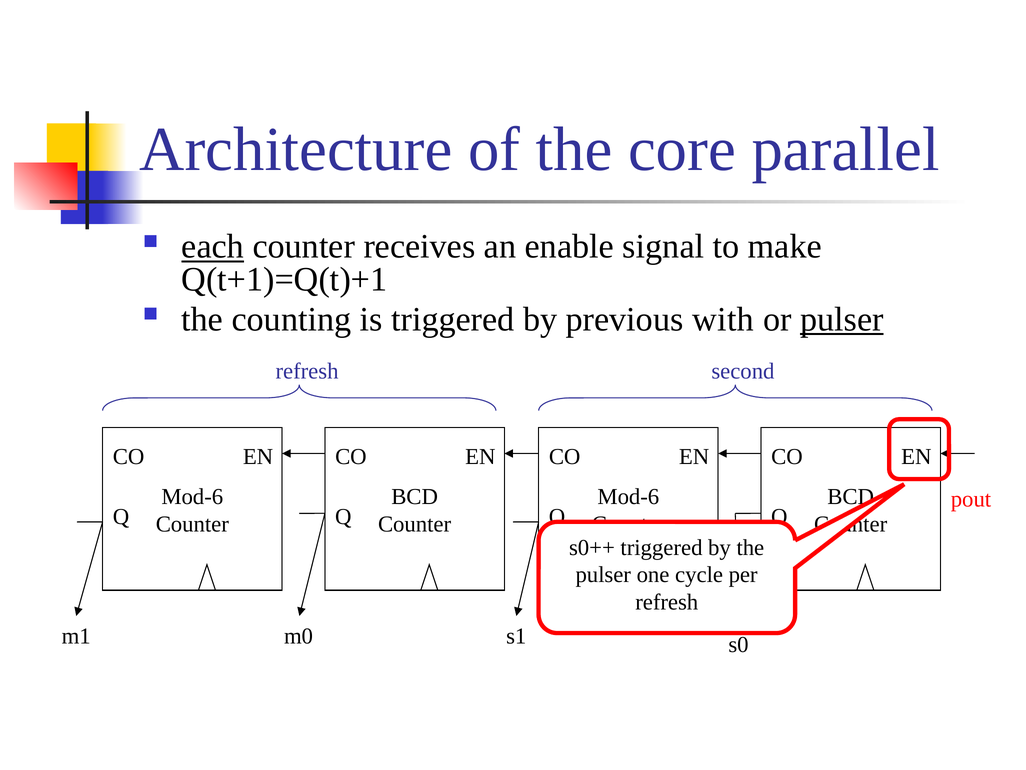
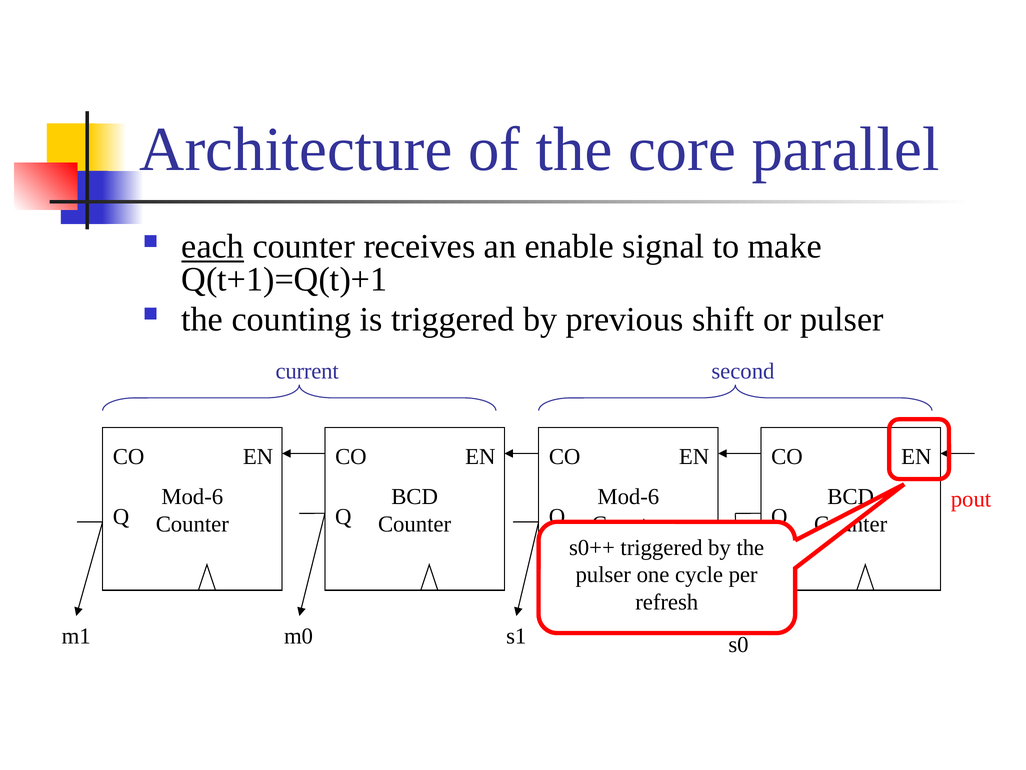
with: with -> shift (723, 319)
pulser underline: present -> none (842, 319)
refresh: refresh -> current (307, 371)
